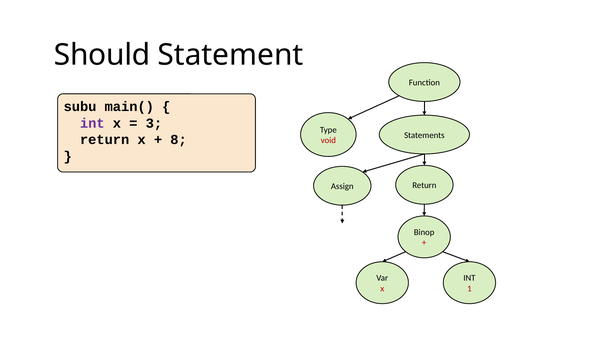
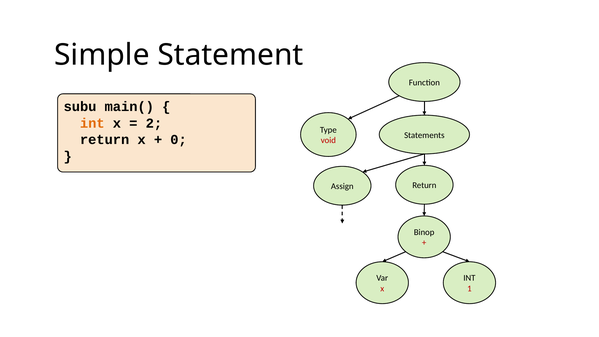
Should: Should -> Simple (102, 55)
int colour: purple -> orange (92, 123)
3: 3 -> 2 (154, 123)
8: 8 -> 0 (179, 140)
